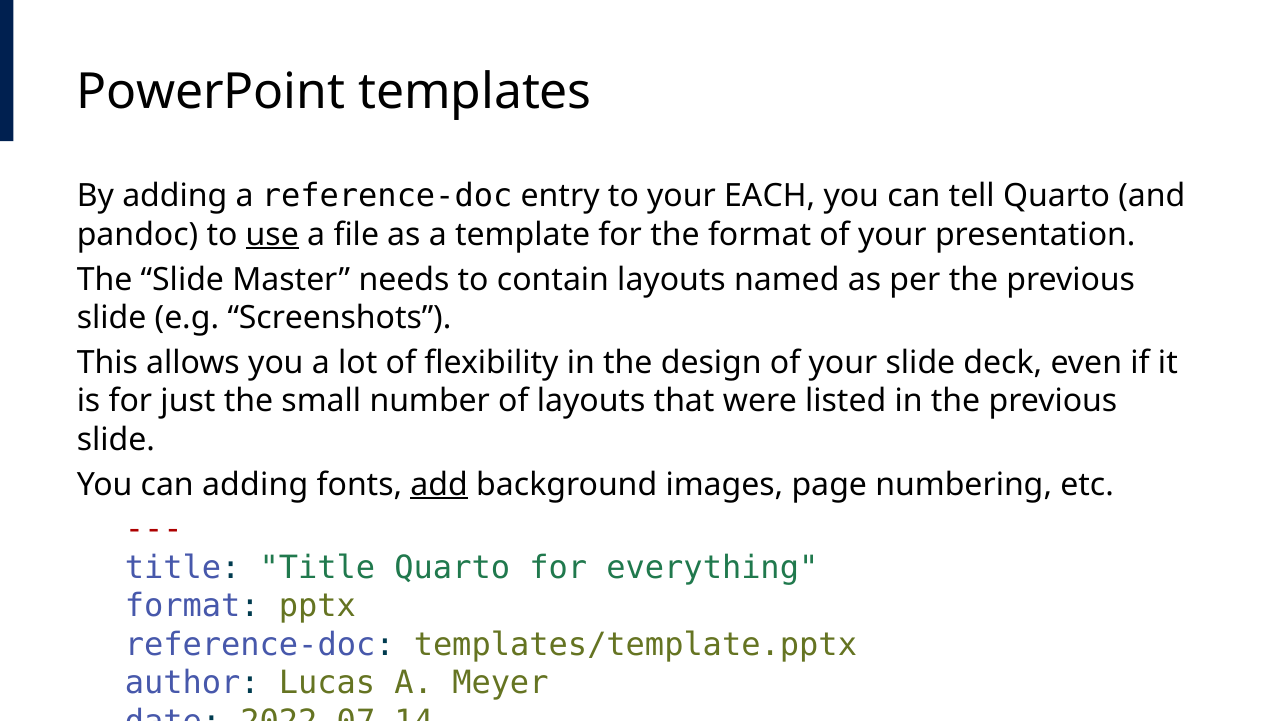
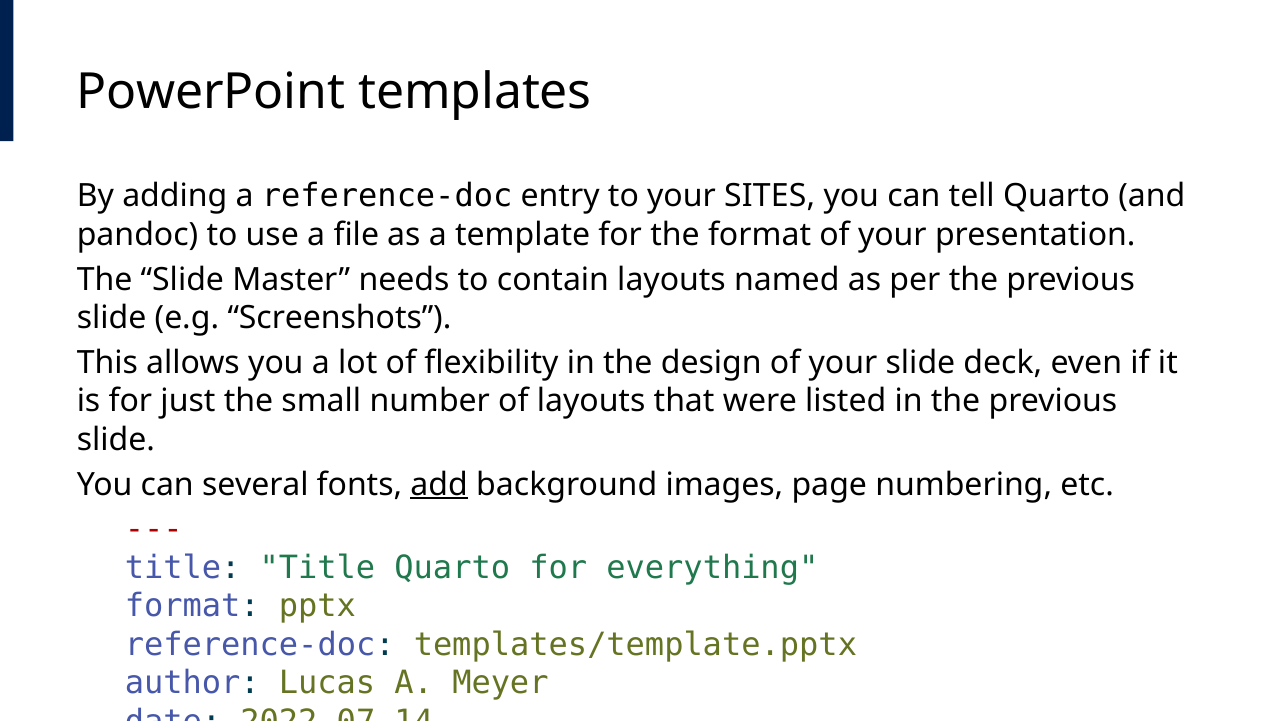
EACH: EACH -> SITES (770, 196)
use underline: present -> none (272, 234)
can adding: adding -> several (255, 484)
